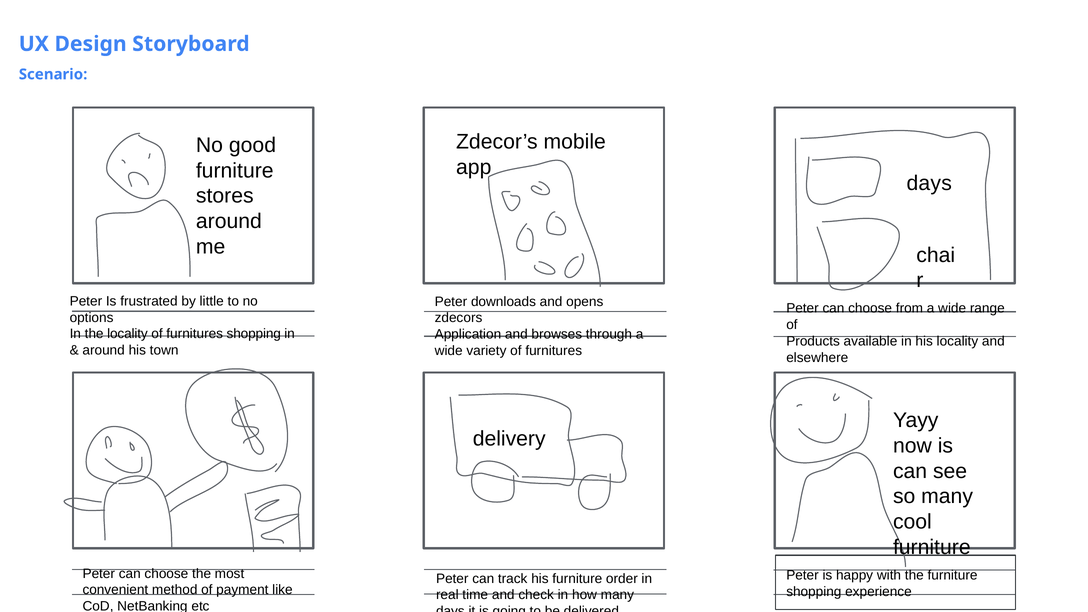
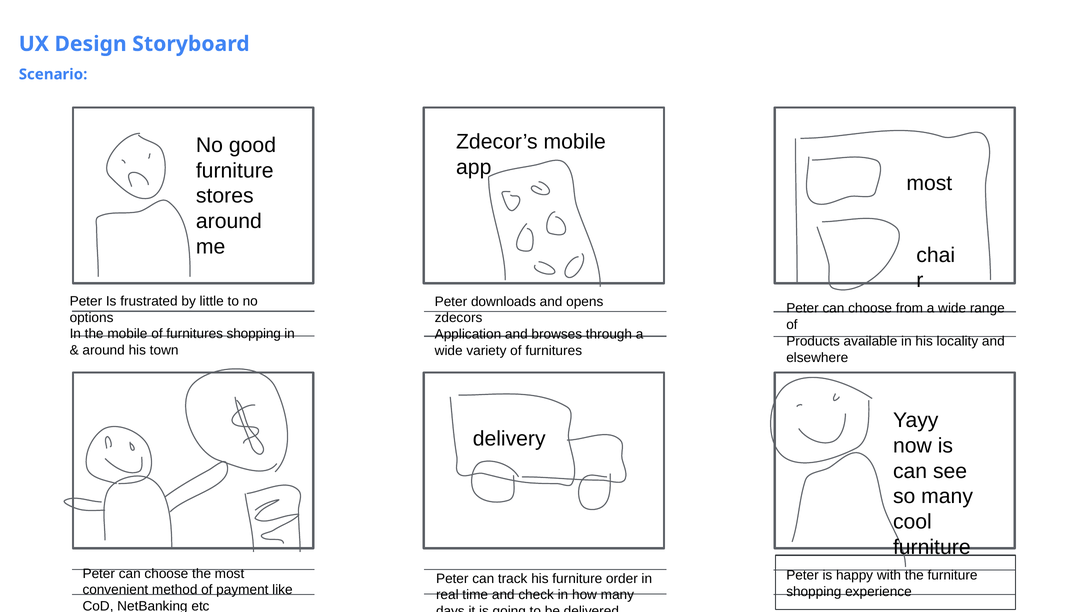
days: days -> most (929, 183)
the locality: locality -> mobile (127, 334)
